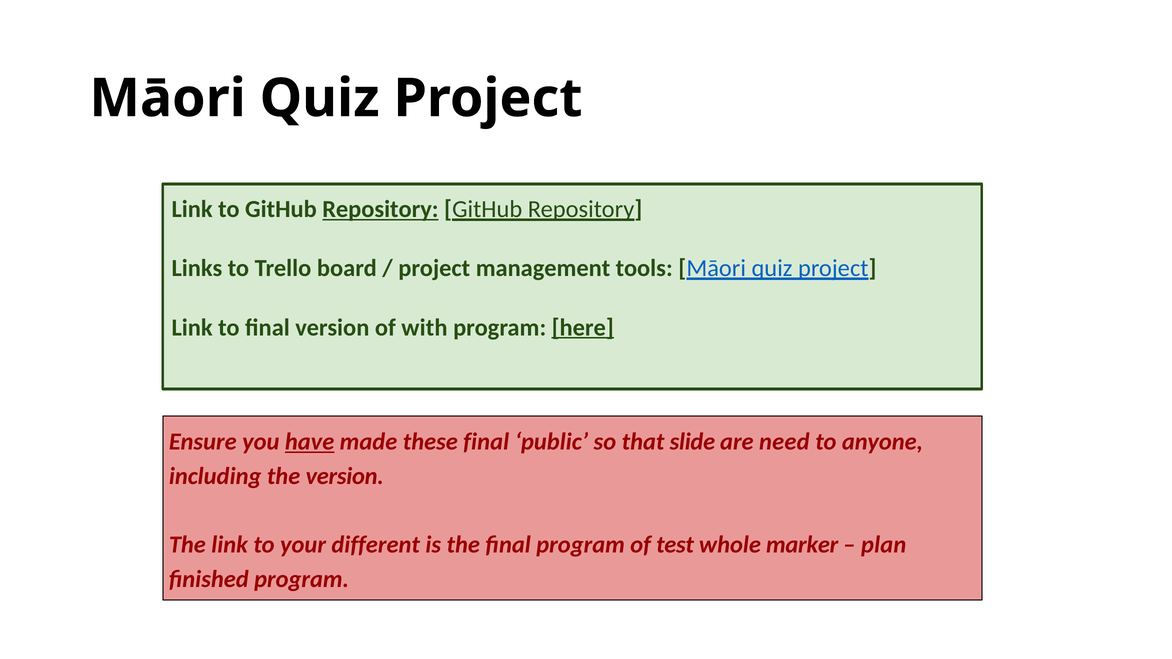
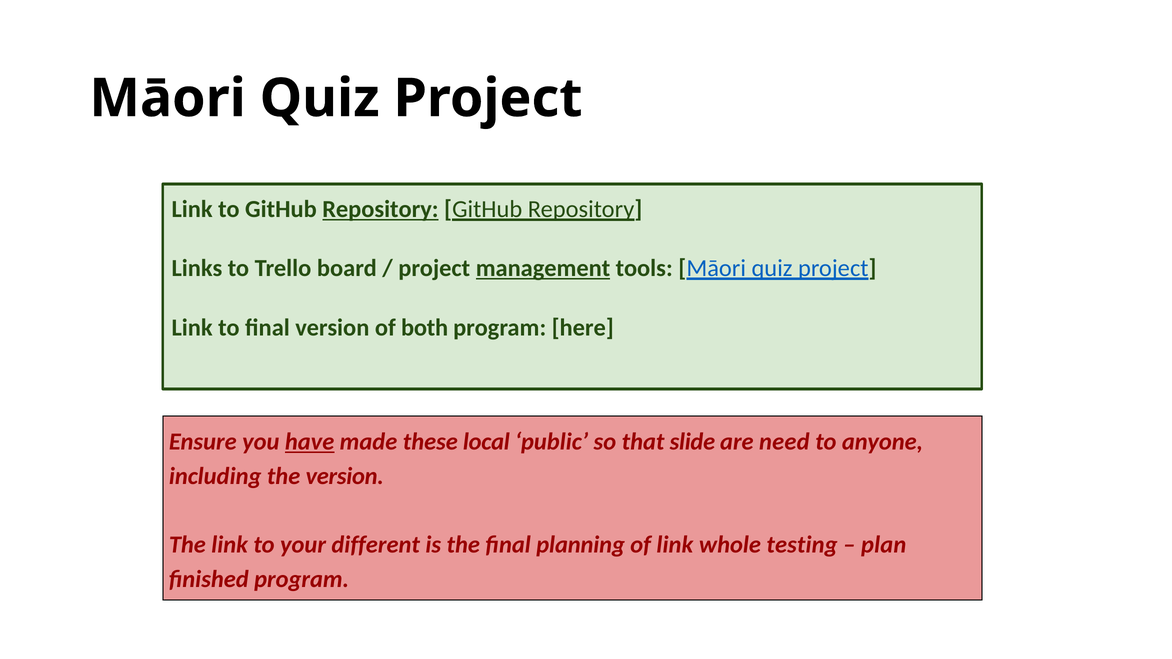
management underline: none -> present (543, 268)
with: with -> both (425, 328)
here underline: present -> none (583, 328)
these final: final -> local (486, 442)
final program: program -> planning (581, 545)
of test: test -> link (675, 545)
marker: marker -> testing (802, 545)
